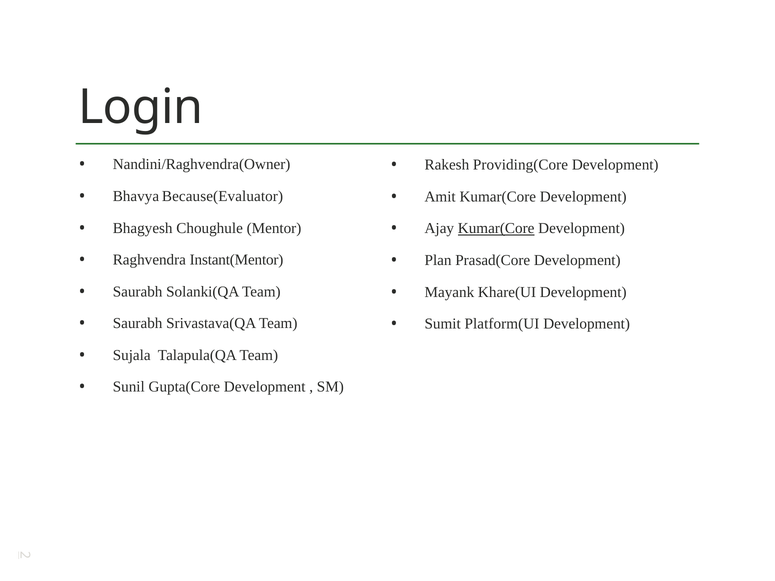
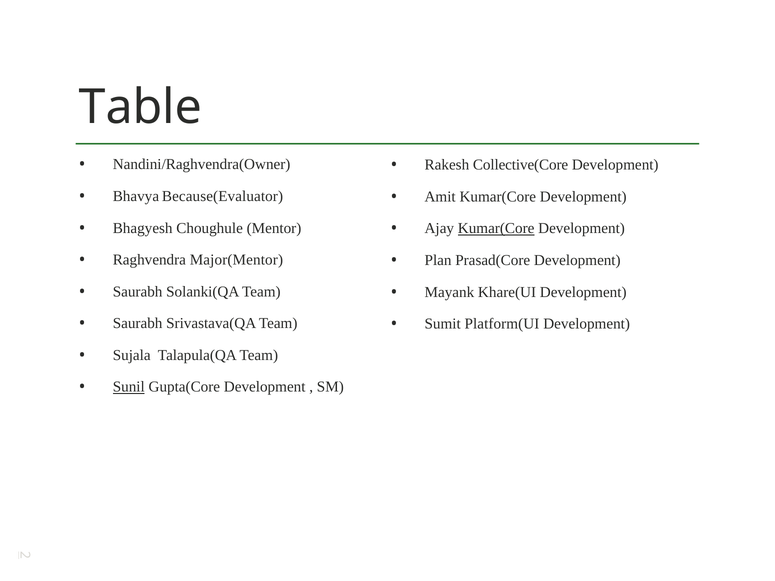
Login: Login -> Table (140, 108)
Providing(Core: Providing(Core -> Collective(Core (521, 165)
Instant(Mentor: Instant(Mentor -> Major(Mentor (236, 260)
Sunil underline: none -> present (129, 387)
